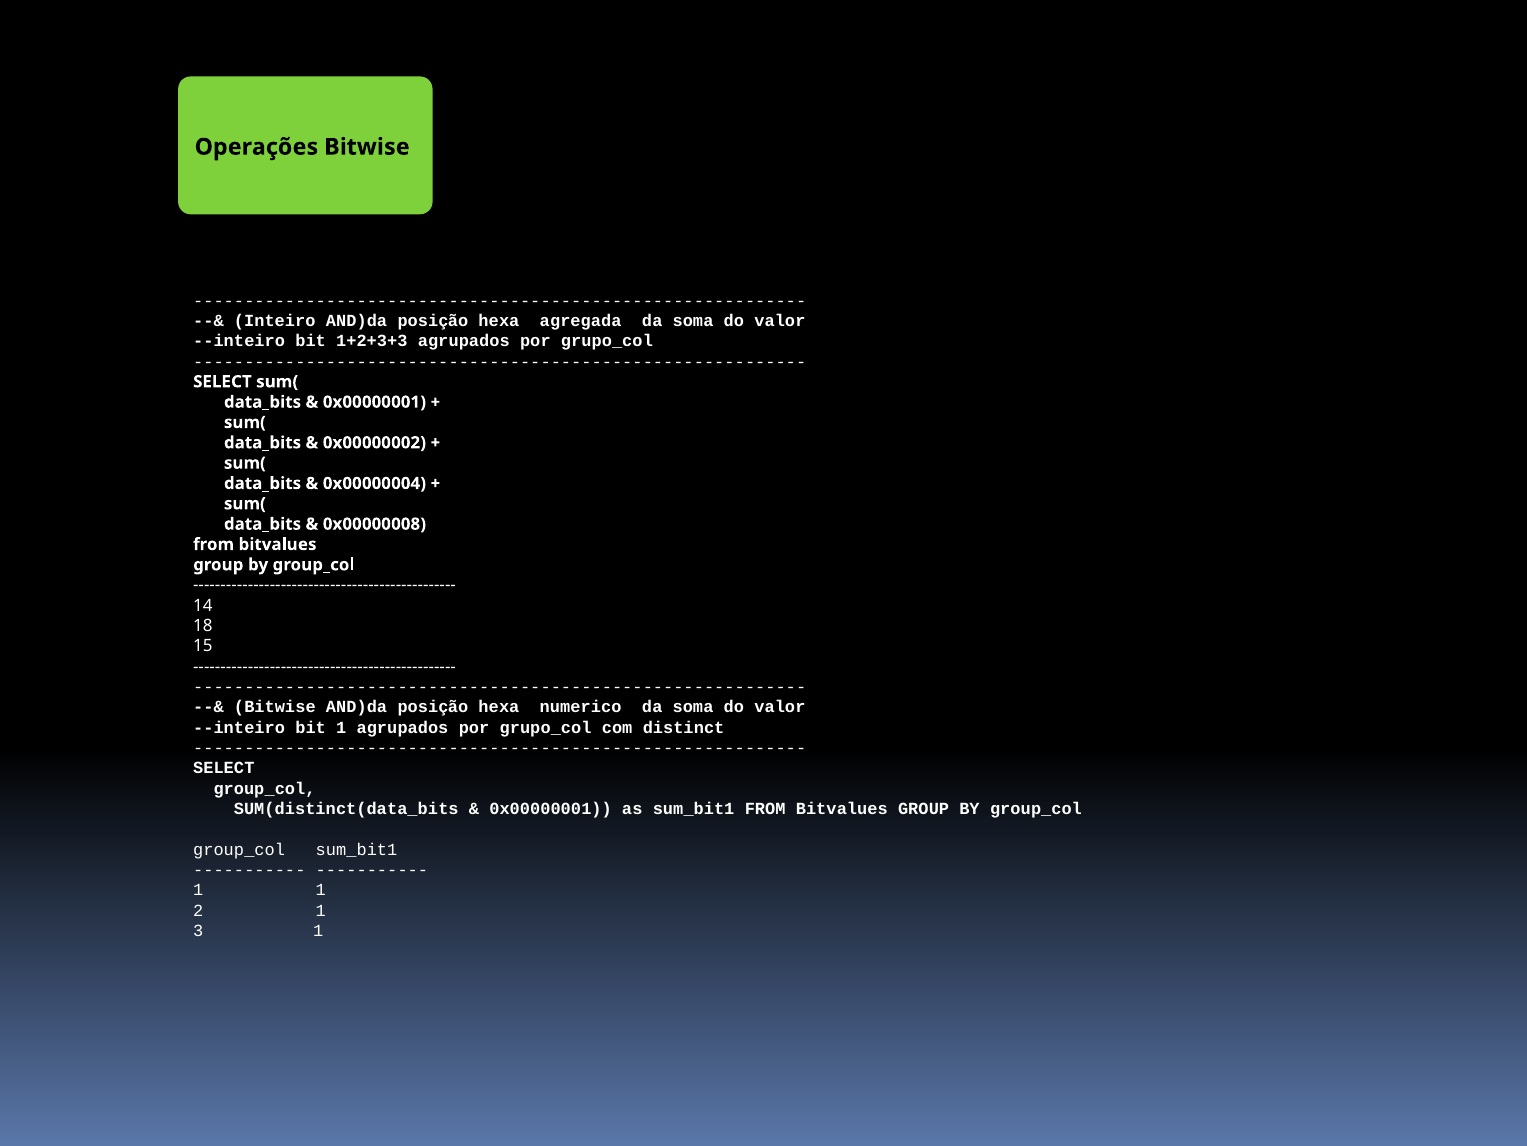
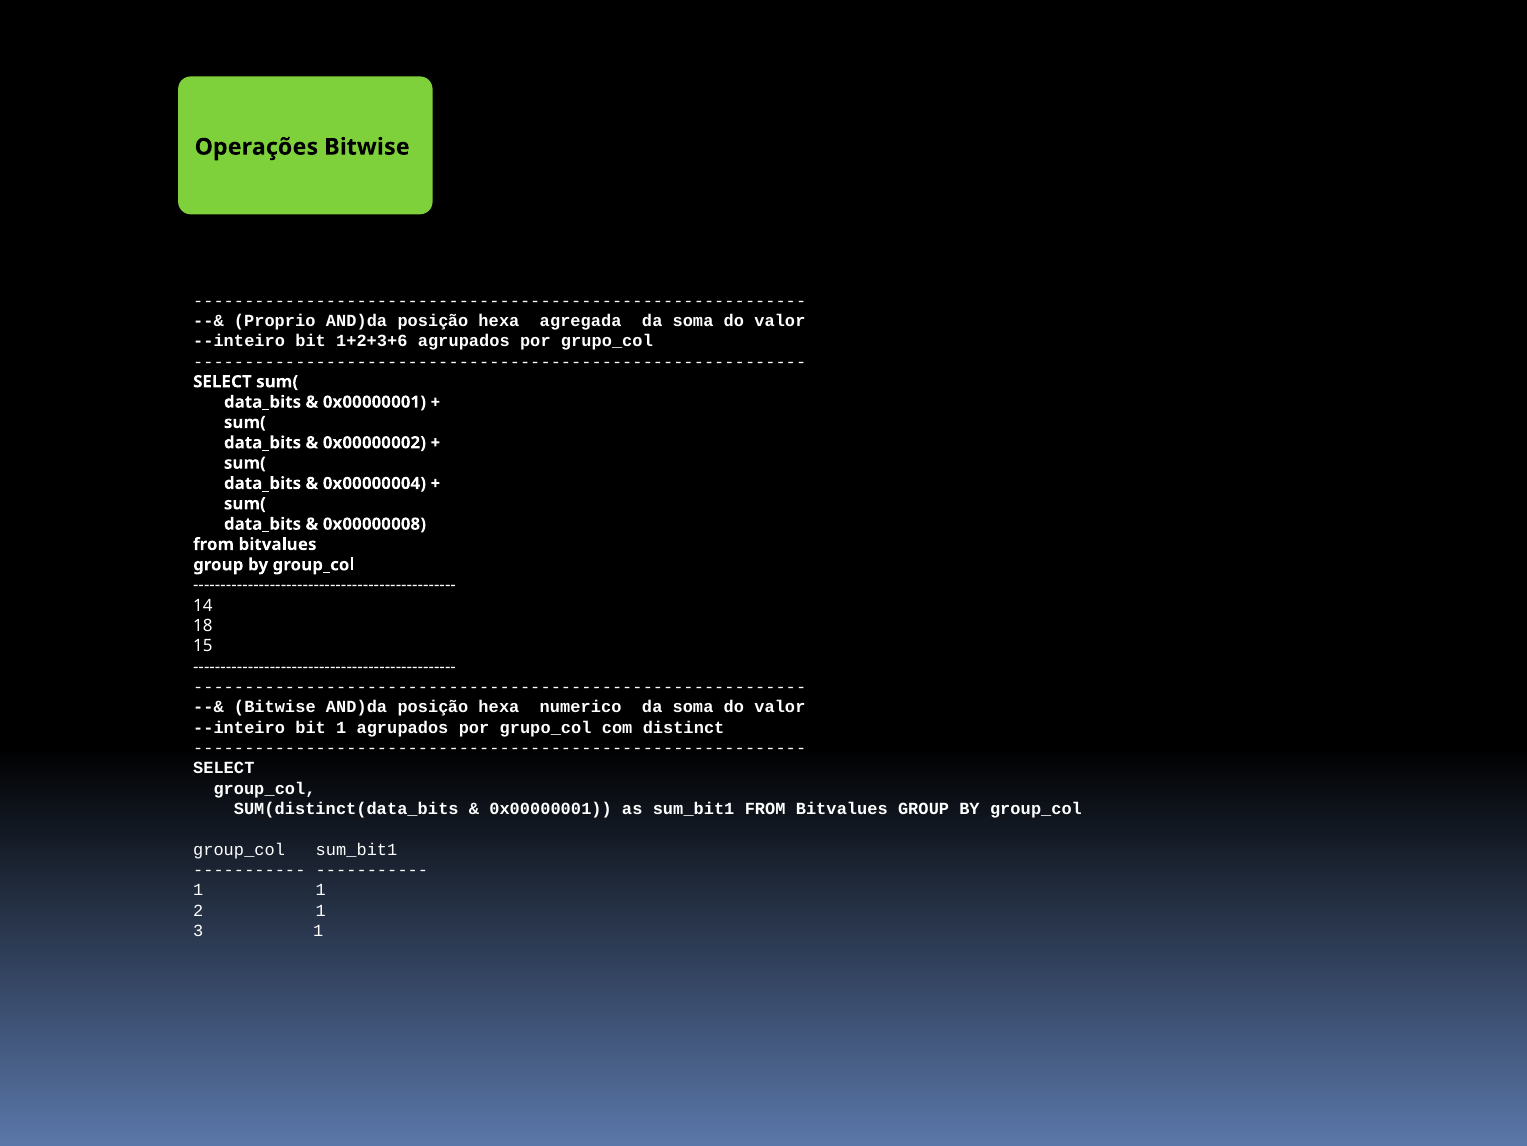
Inteiro: Inteiro -> Proprio (275, 321)
1+2+3+3: 1+2+3+3 -> 1+2+3+6 (372, 341)
